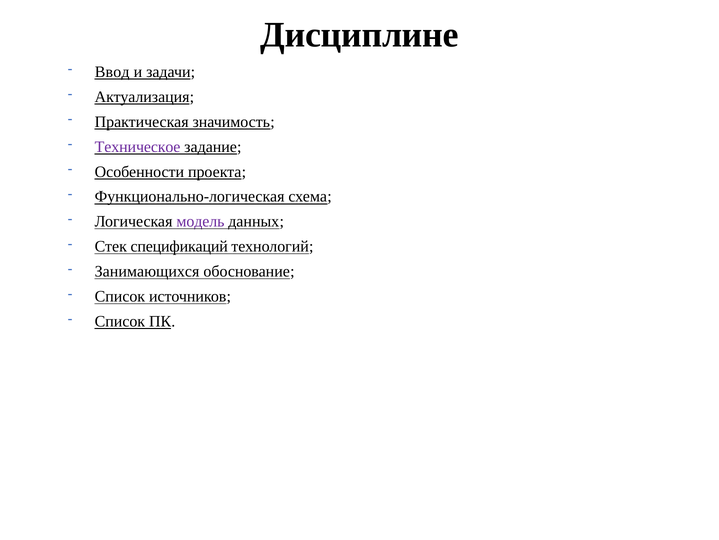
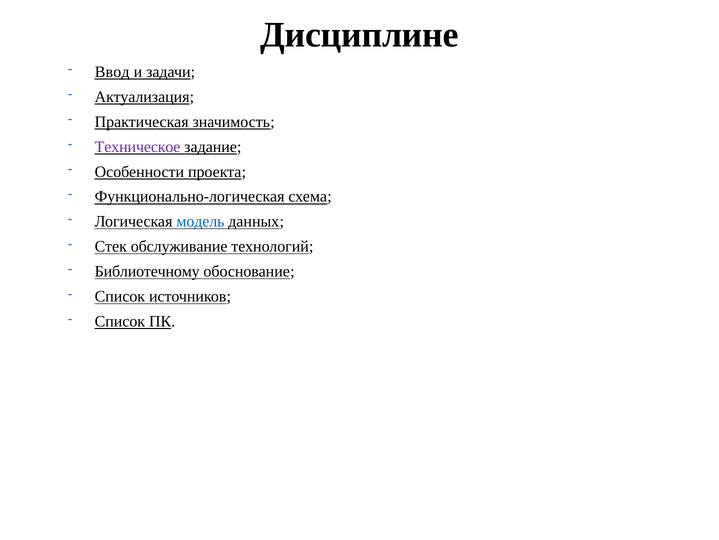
модель colour: purple -> blue (200, 221)
спецификаций: спецификаций -> обслуживание (179, 246)
Занимающихся: Занимающихся -> Библиотечному (147, 271)
